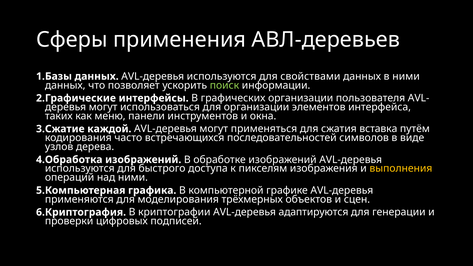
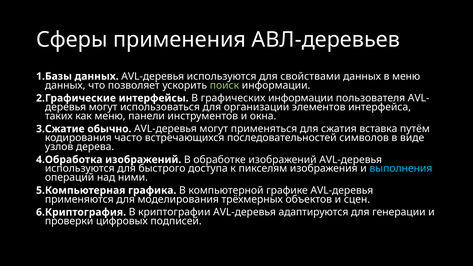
в ними: ними -> меню (406, 76)
графических организации: организации -> информации (301, 98)
каждой: каждой -> обычно (109, 129)
выполнения colour: yellow -> light blue (401, 169)
